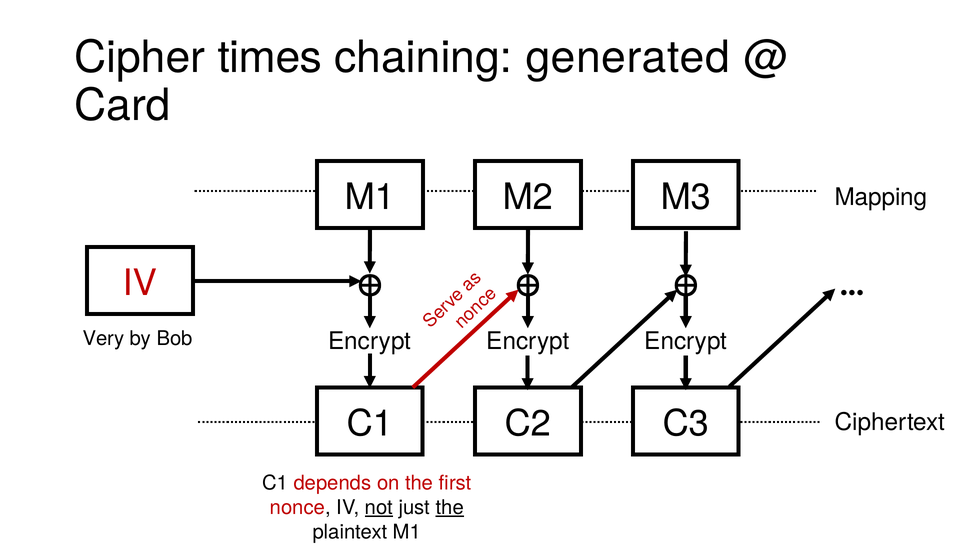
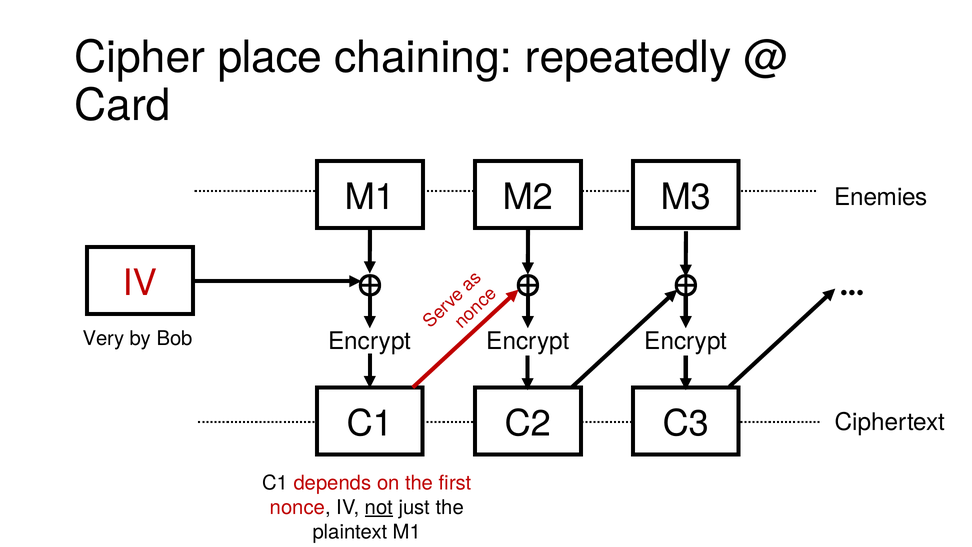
times: times -> place (270, 58)
generated: generated -> repeatedly (628, 58)
Mapping: Mapping -> Enemies (881, 197)
the underline: present -> none (450, 507)
